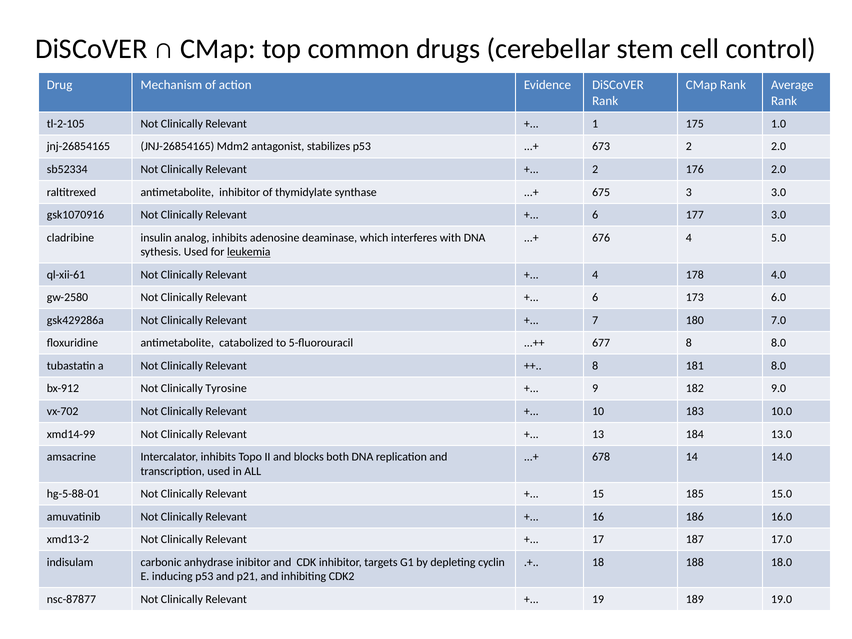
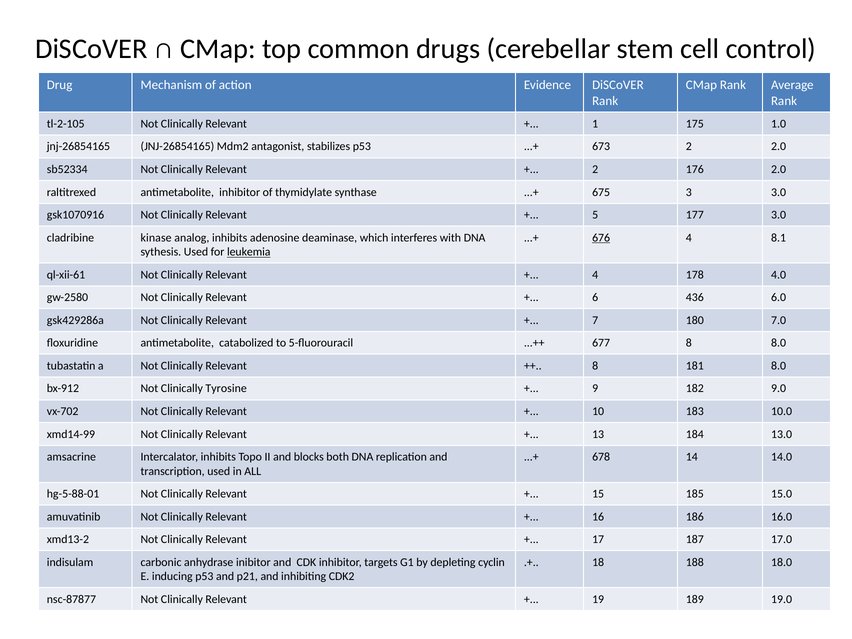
6: 6 -> 5 (595, 215)
insulin: insulin -> kinase (156, 238)
676 underline: none -> present (601, 238)
5.0: 5.0 -> 8.1 (779, 238)
173: 173 -> 436 (695, 297)
